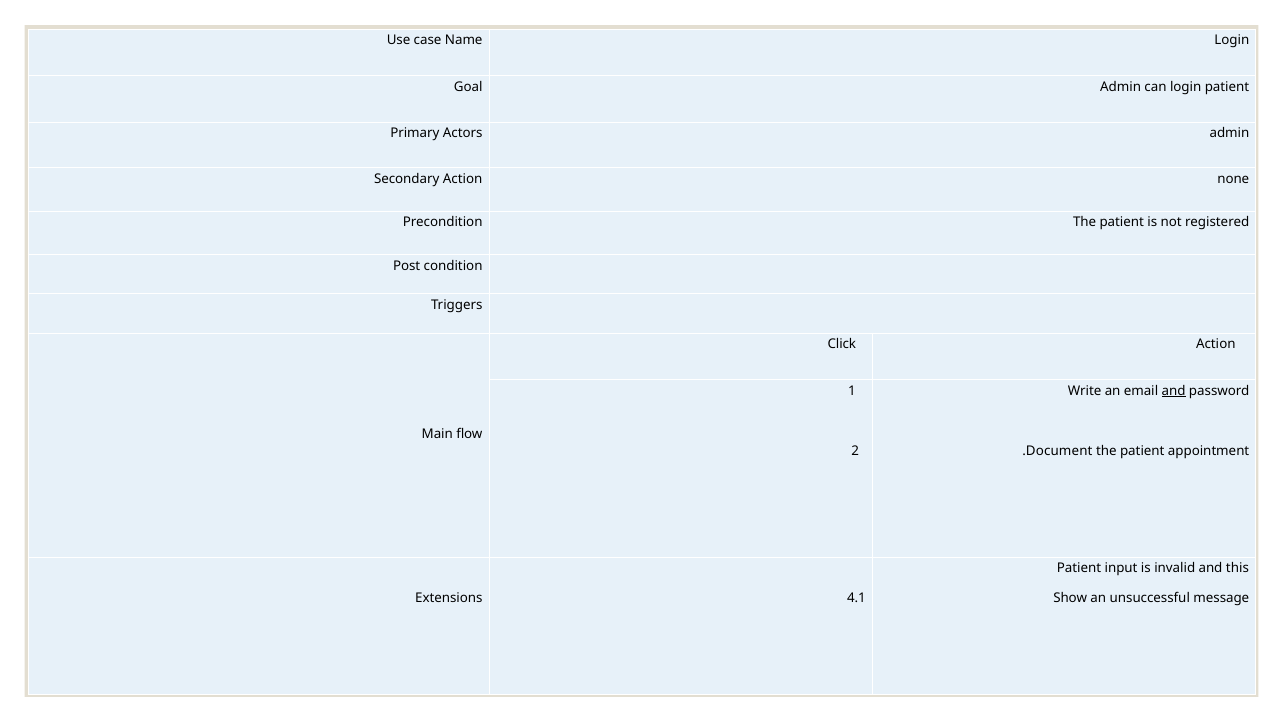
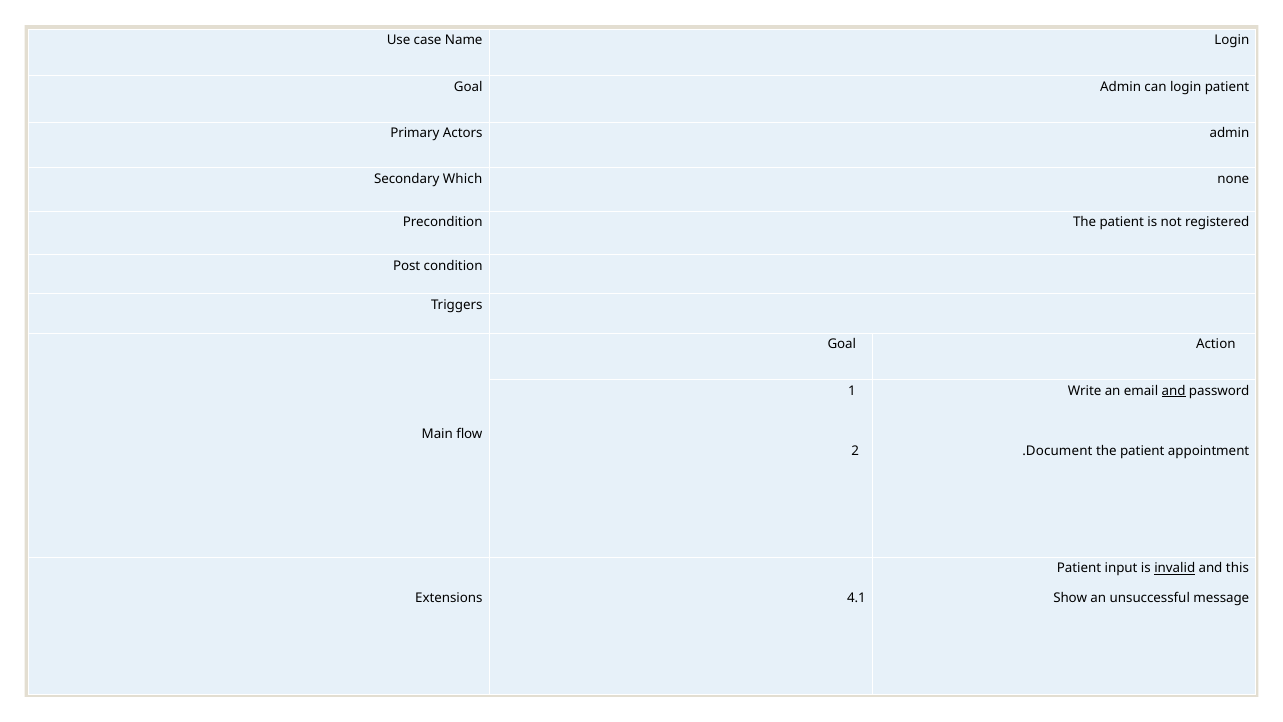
Secondary Action: Action -> Which (463, 179)
Click: Click -> Goal (842, 344)
invalid underline: none -> present (1175, 568)
